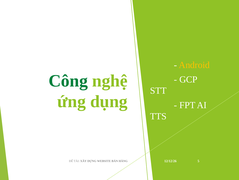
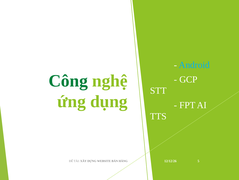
Android colour: yellow -> light blue (194, 65)
